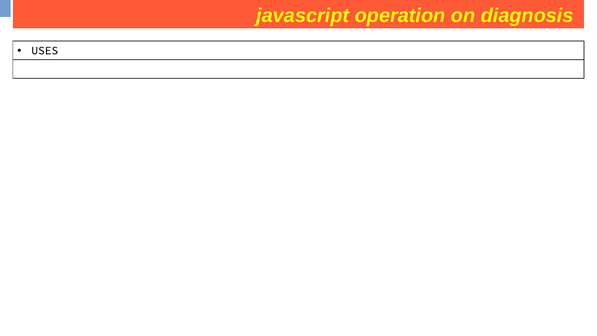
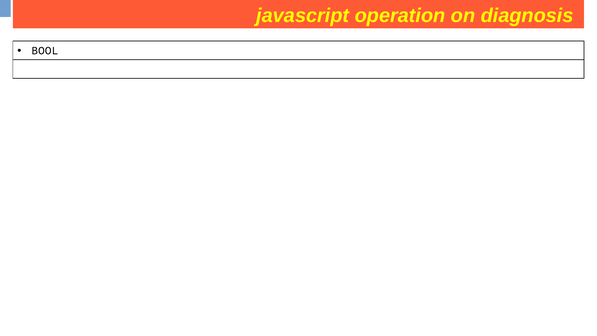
USES: USES -> BOOL (45, 51)
